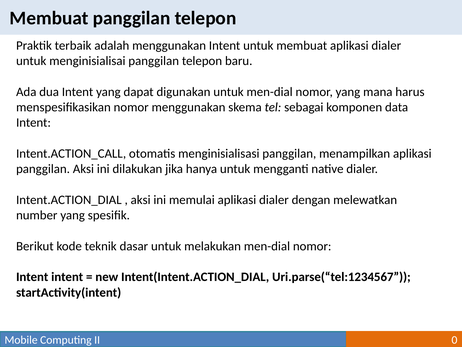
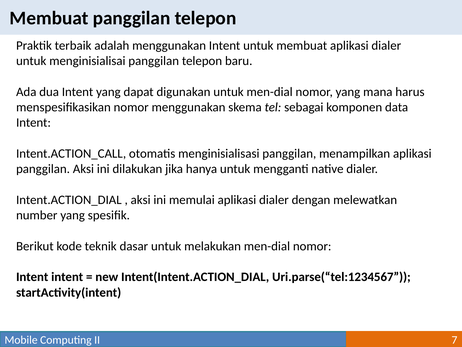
0: 0 -> 7 (454, 339)
